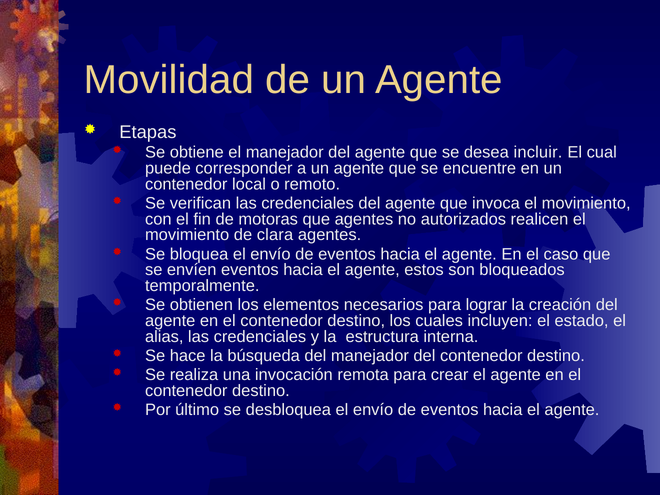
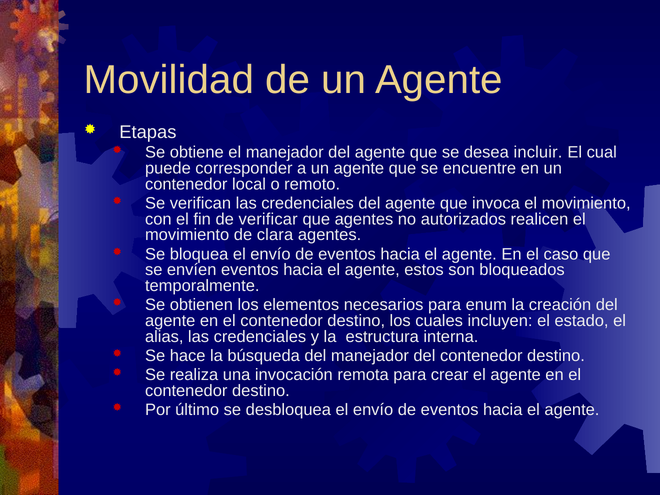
motoras: motoras -> verificar (268, 219)
lograr: lograr -> enum (486, 305)
